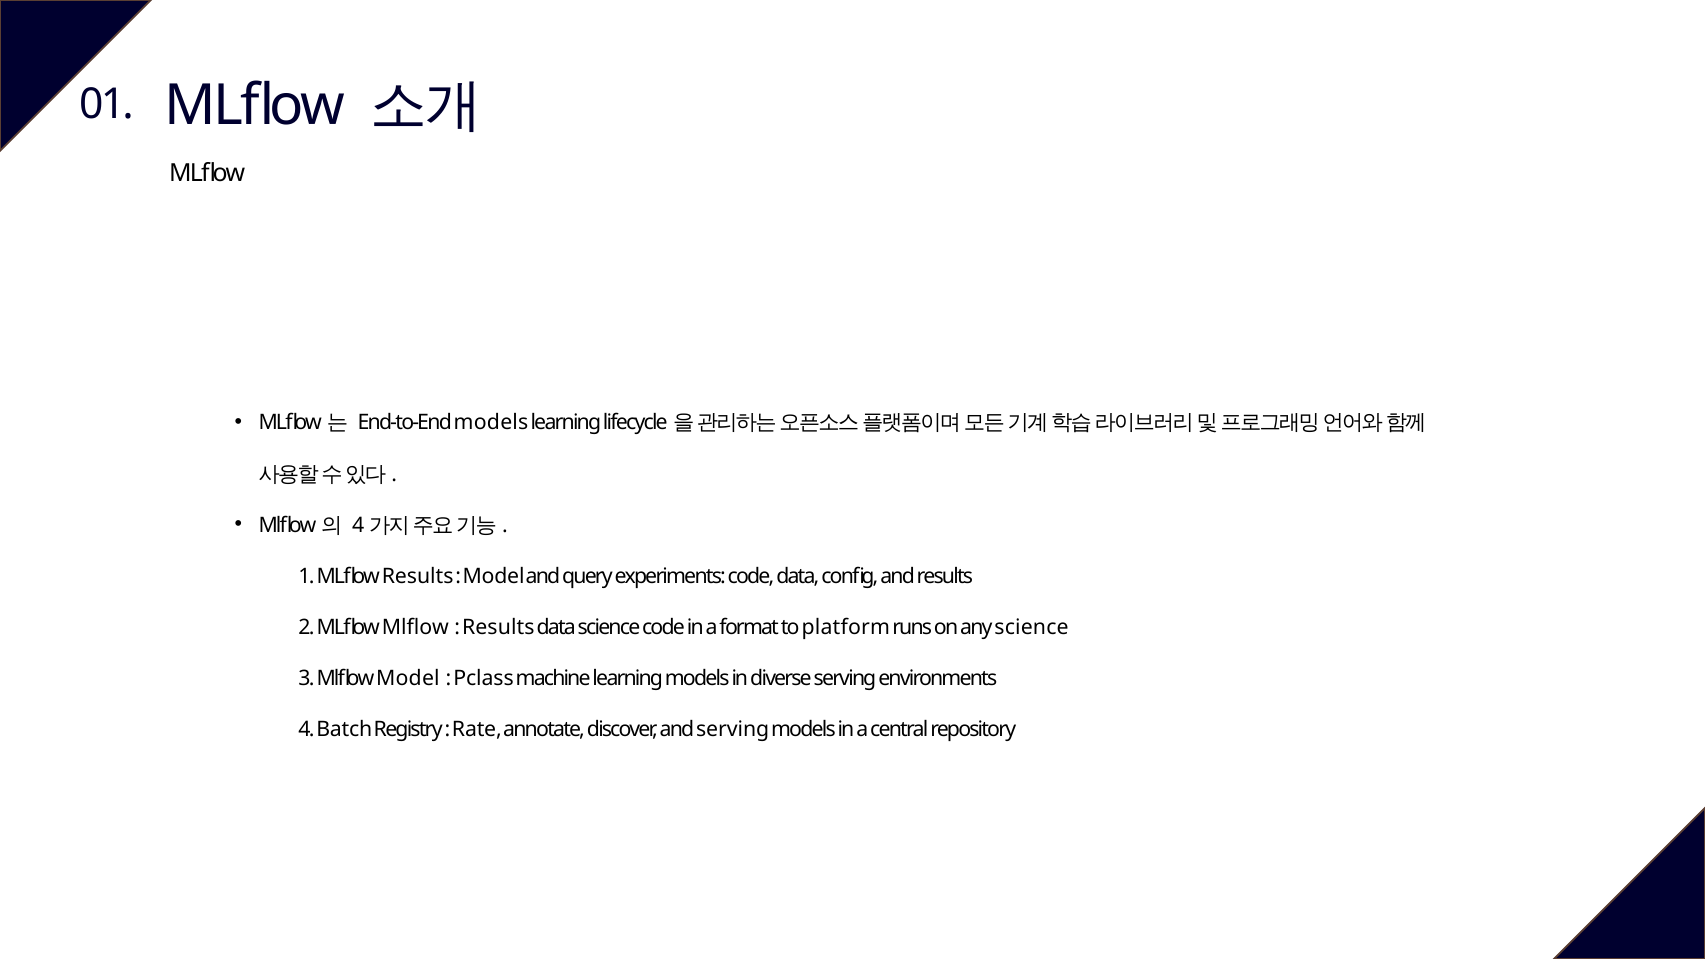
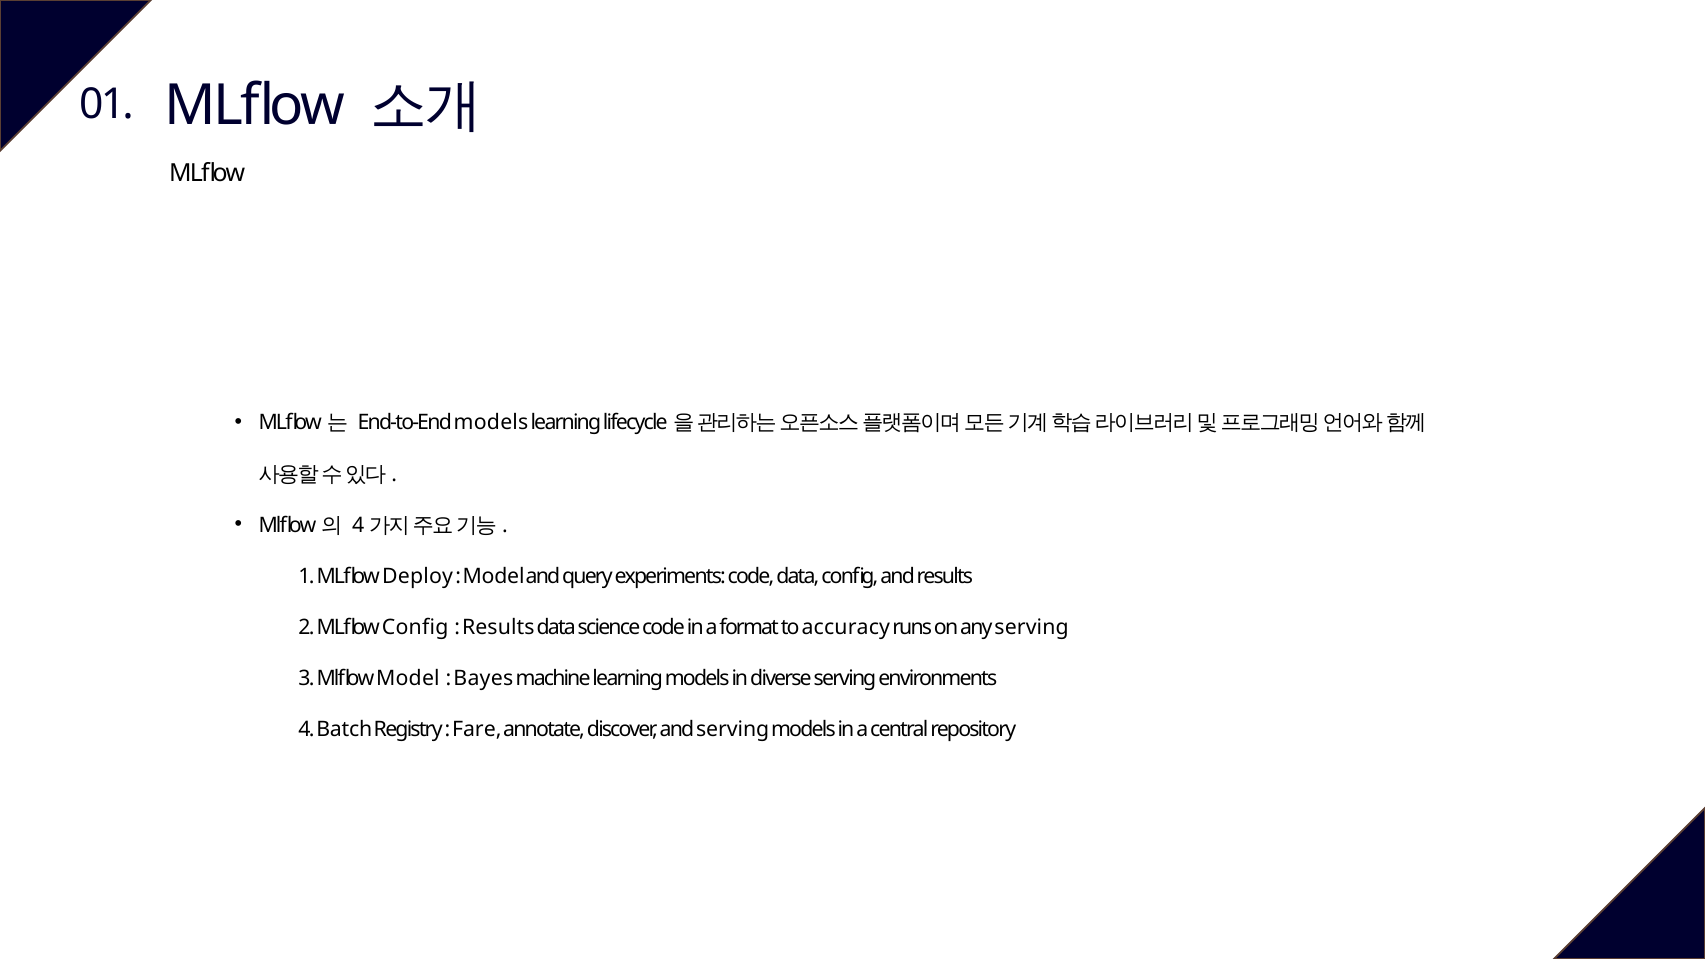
MLflow Results: Results -> Deploy (418, 576)
MLflow Mlflow: Mlflow -> Config (415, 627)
platform: platform -> accuracy (846, 627)
any science: science -> serving (1032, 627)
Pclass: Pclass -> Bayes (483, 679)
Rate: Rate -> Fare (477, 730)
